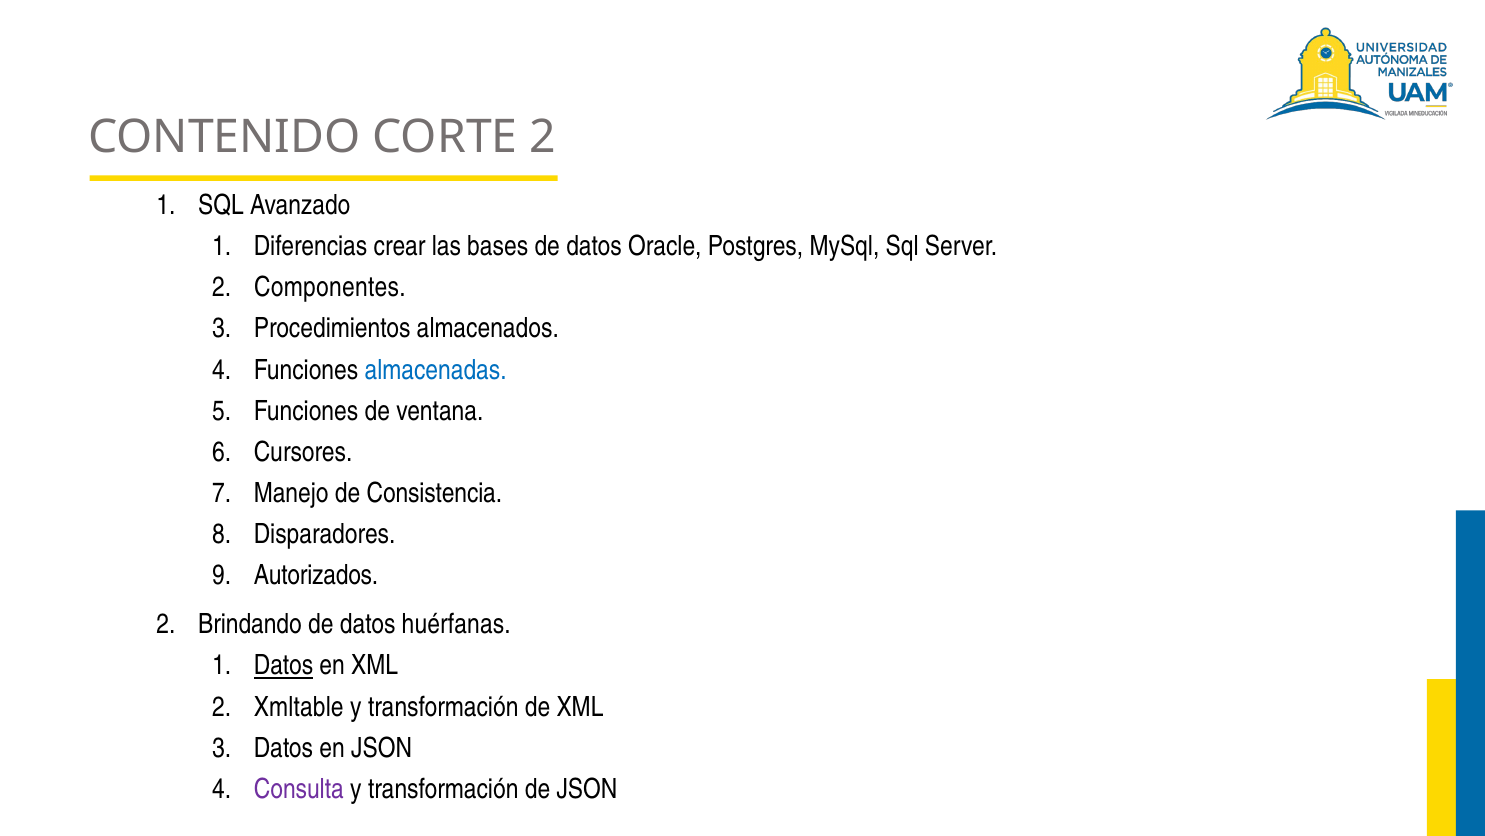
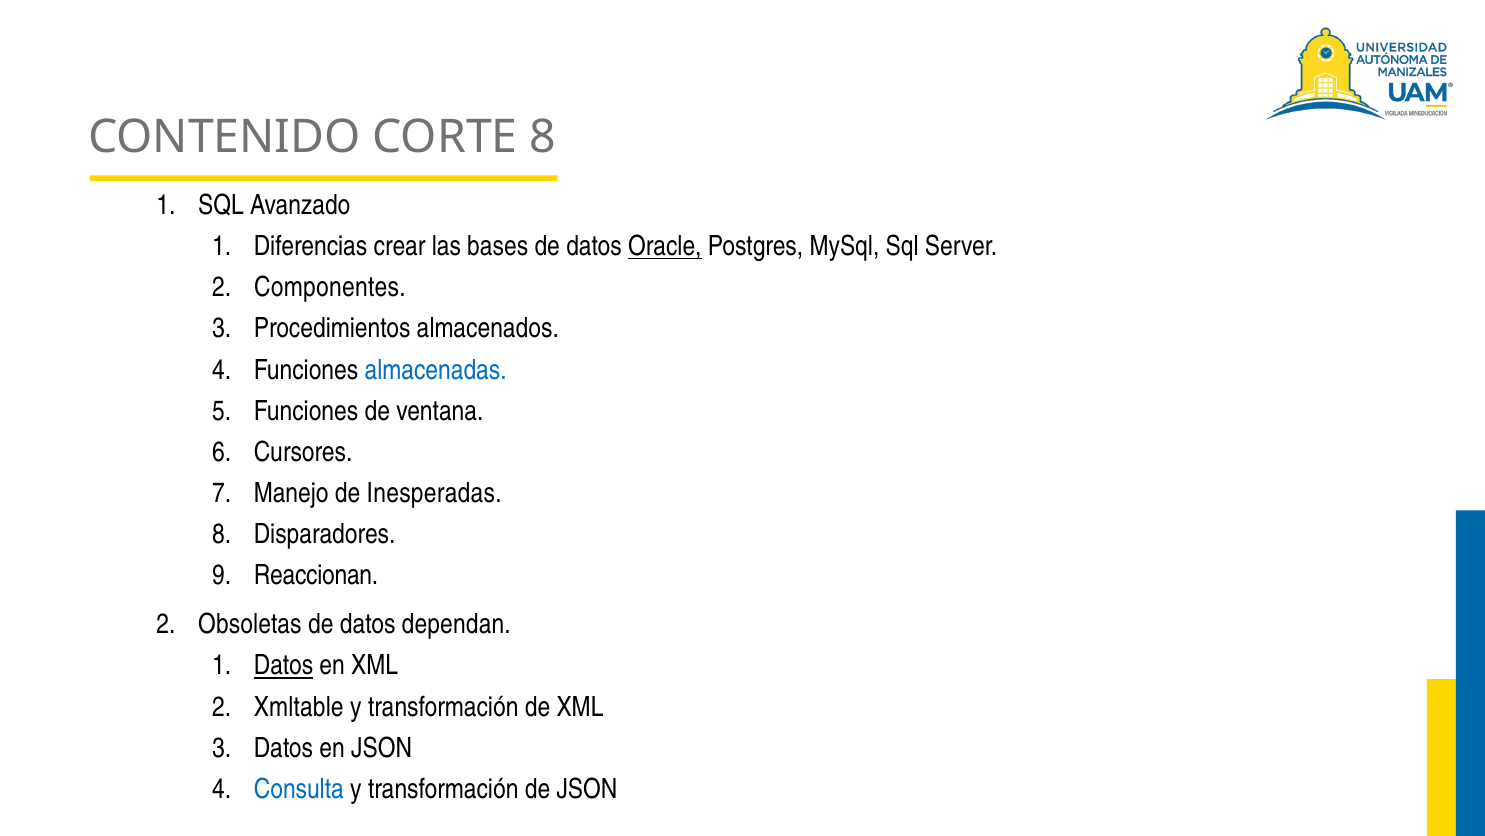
CORTE 2: 2 -> 8 (543, 137)
Oracle underline: none -> present (665, 246)
Consistencia: Consistencia -> Inesperadas (434, 493)
Autorizados: Autorizados -> Reaccionan (316, 575)
Brindando: Brindando -> Obsoletas (250, 624)
huérfanas: huérfanas -> dependan (456, 624)
Consulta colour: purple -> blue (299, 789)
